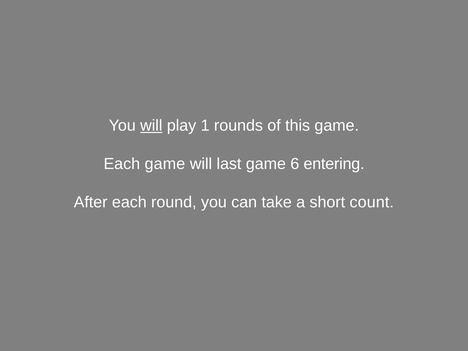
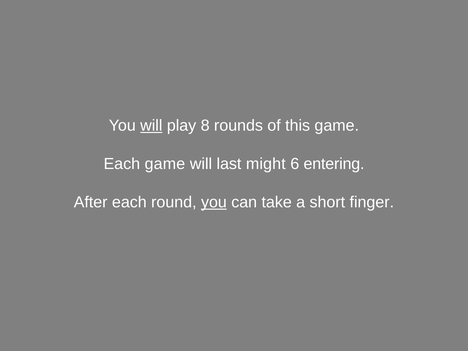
1: 1 -> 8 (205, 126)
last game: game -> might (266, 164)
you underline: none -> present (214, 202)
count: count -> finger (372, 202)
